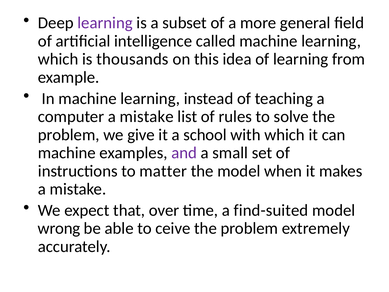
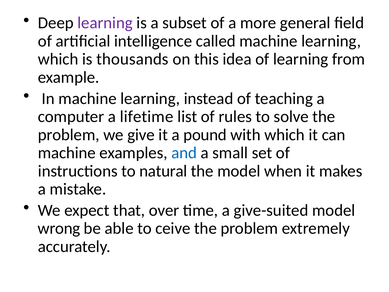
computer a mistake: mistake -> lifetime (147, 117)
school: school -> pound (205, 135)
and colour: purple -> blue (184, 153)
matter: matter -> natural (163, 171)
find-suited: find-suited -> give-suited (271, 210)
